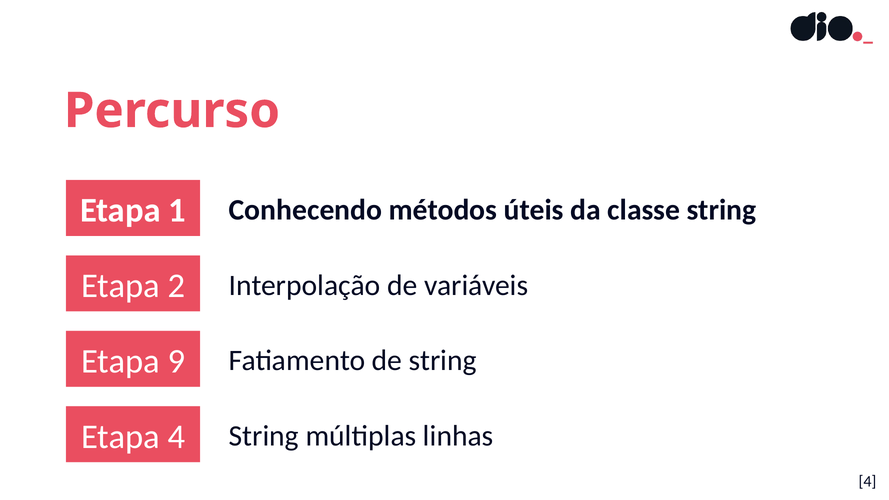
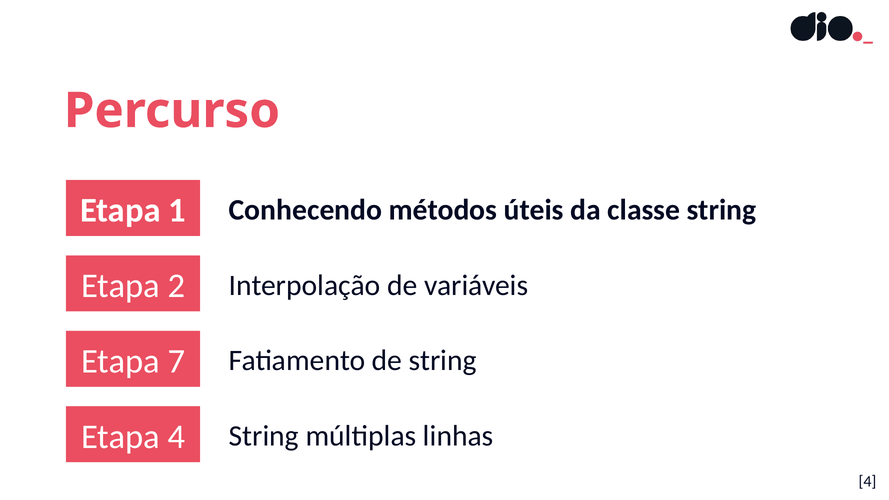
9: 9 -> 7 (176, 361)
